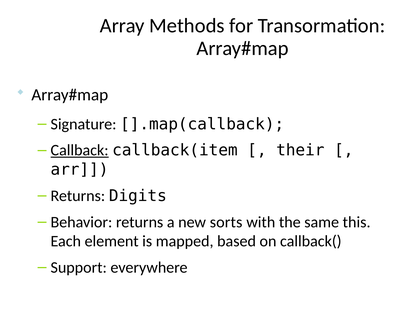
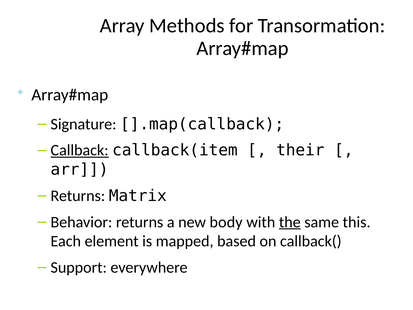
Digits: Digits -> Matrix (138, 196)
sorts: sorts -> body (226, 222)
the underline: none -> present (290, 222)
